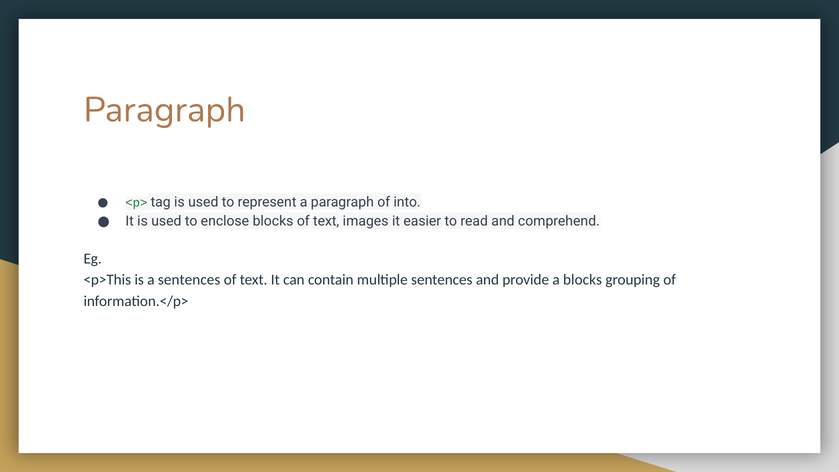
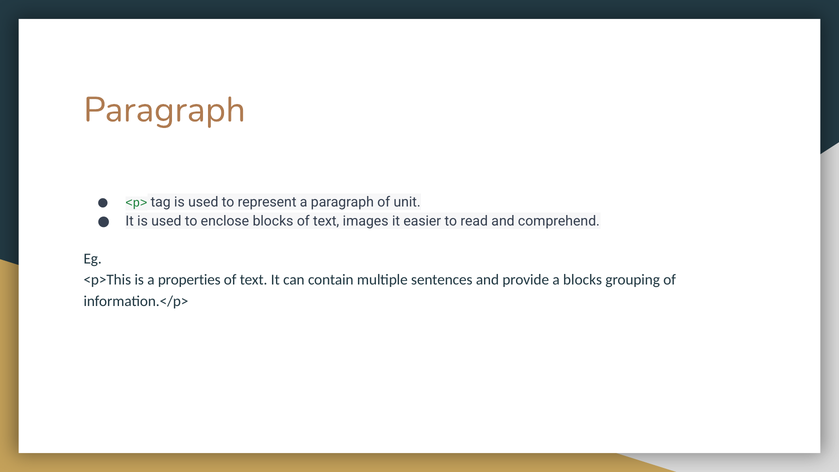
into: into -> unit (407, 202)
a sentences: sentences -> properties (189, 280)
